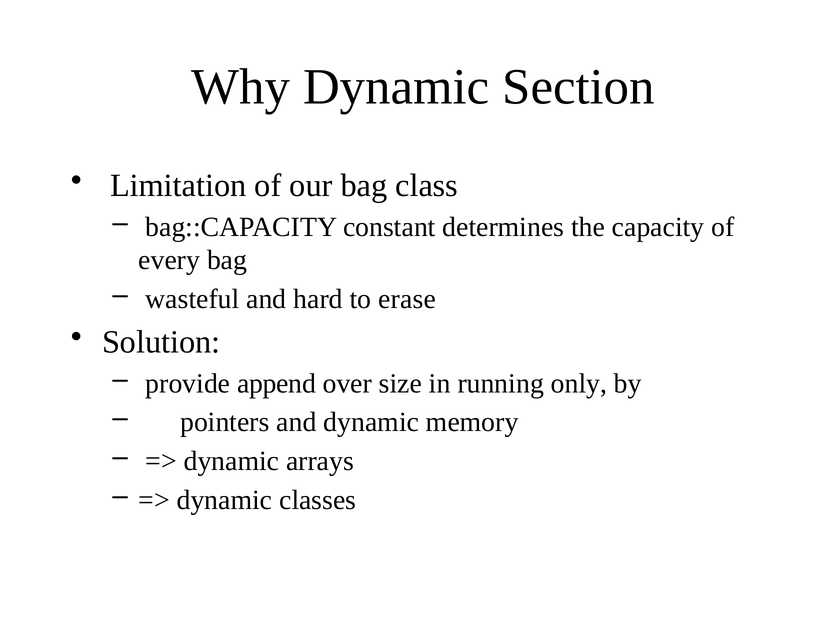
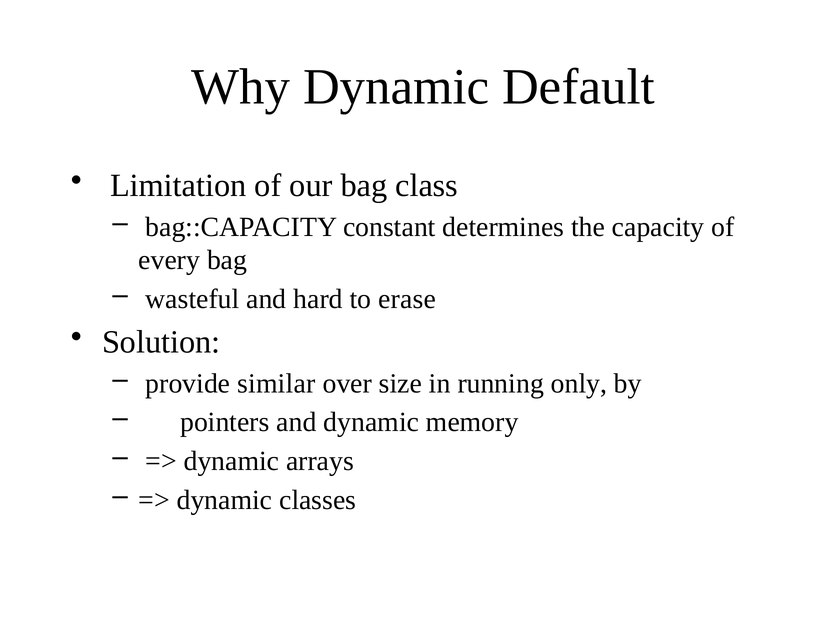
Section: Section -> Default (578, 87)
append: append -> similar (276, 383)
